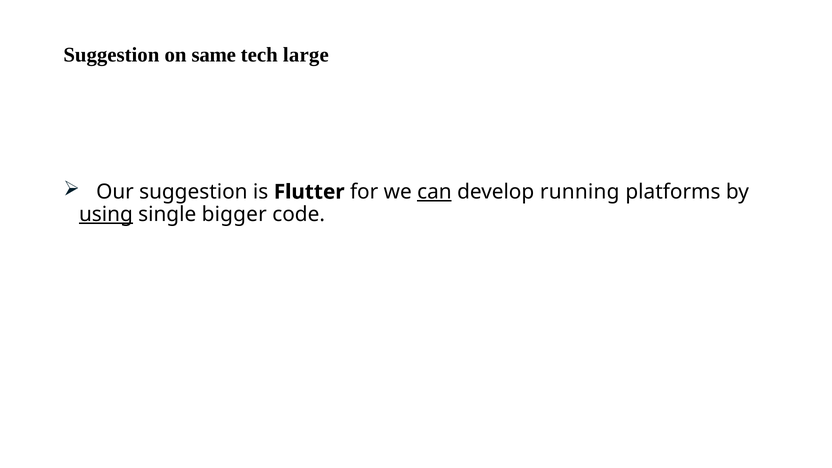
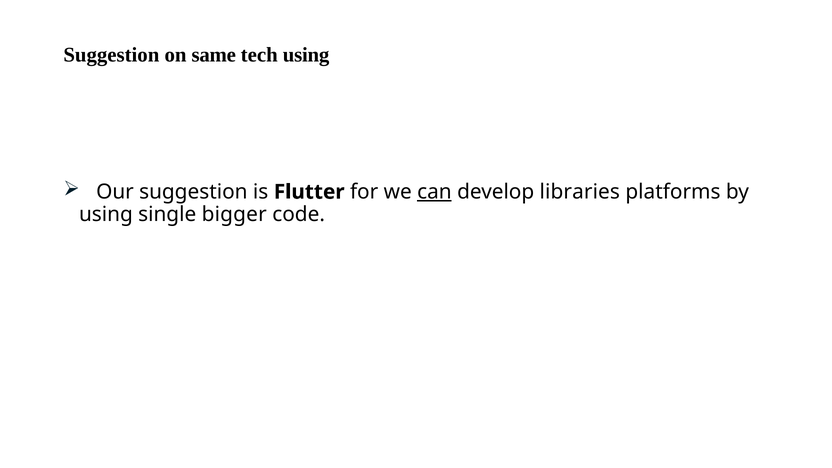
tech large: large -> using (306, 55)
running: running -> libraries (580, 192)
using underline: present -> none (106, 214)
